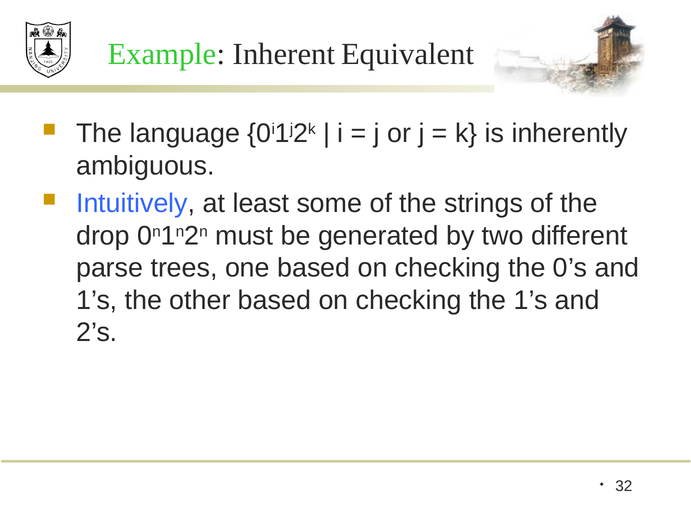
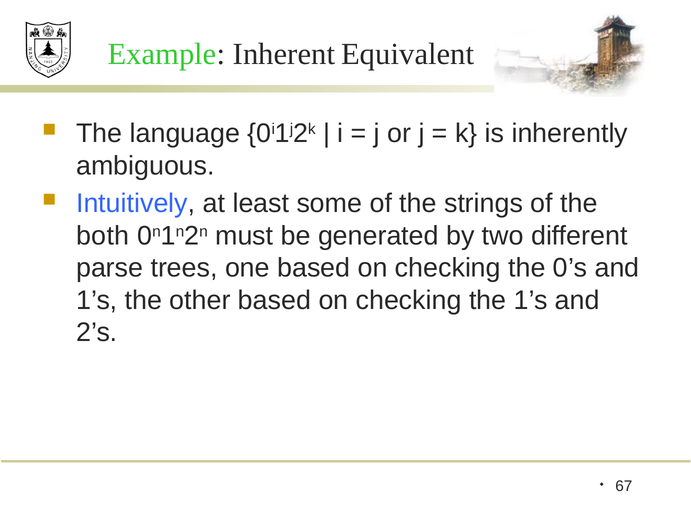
drop: drop -> both (103, 236)
32: 32 -> 67 (624, 487)
